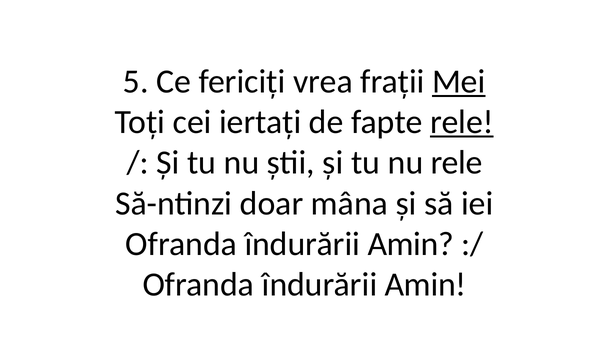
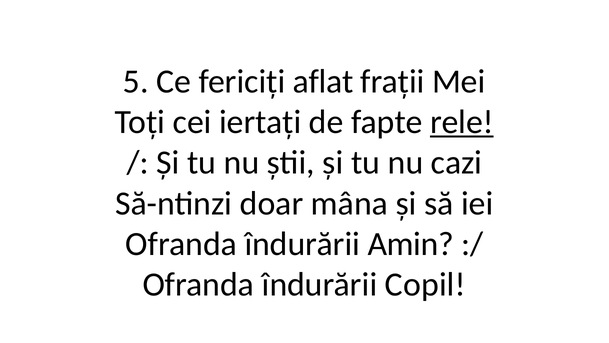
vrea: vrea -> aflat (323, 81)
Mei underline: present -> none (459, 81)
nu rele: rele -> cazi (457, 162)
Amin: Amin -> Copil (425, 284)
